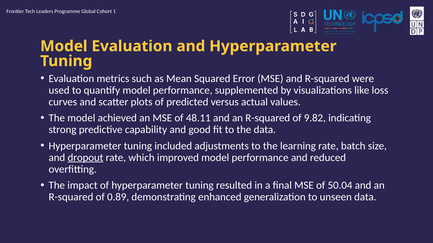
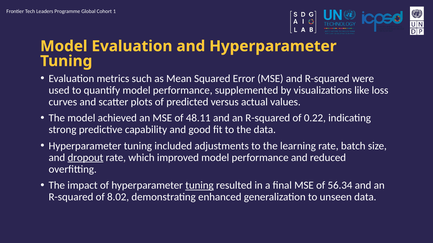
9.82: 9.82 -> 0.22 (315, 118)
tuning underline: none -> present (200, 186)
50.04: 50.04 -> 56.34 (340, 186)
0.89: 0.89 -> 8.02 (118, 197)
